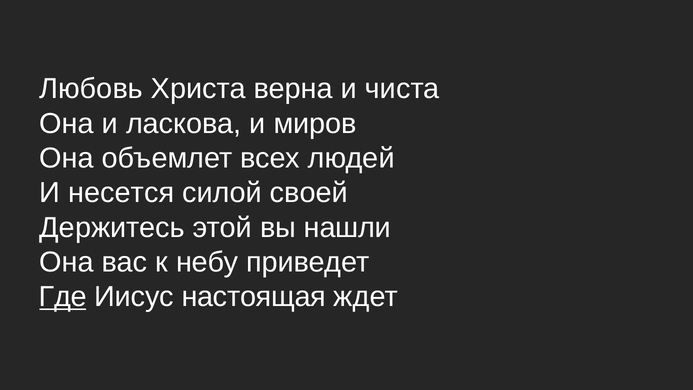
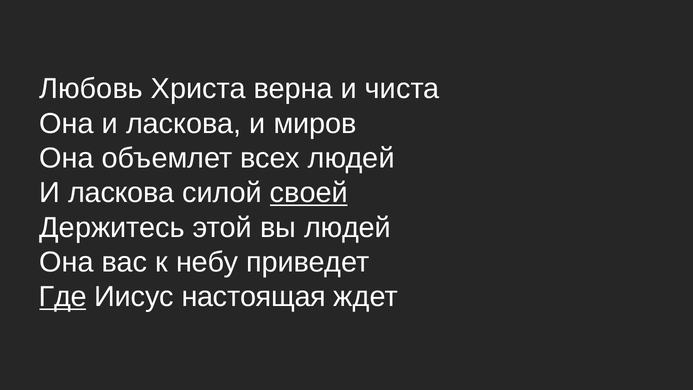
несется: несется -> ласкова (121, 193)
своей underline: none -> present (309, 193)
вы нашли: нашли -> людей (347, 228)
